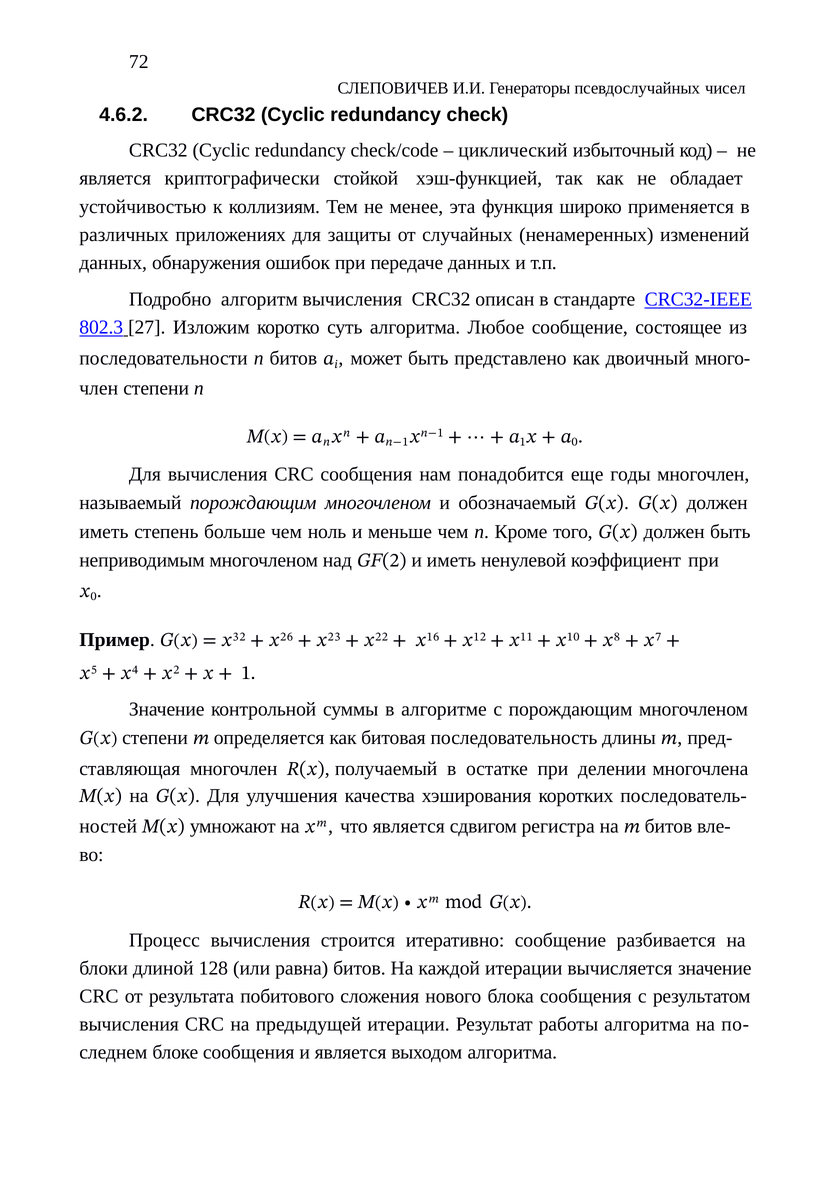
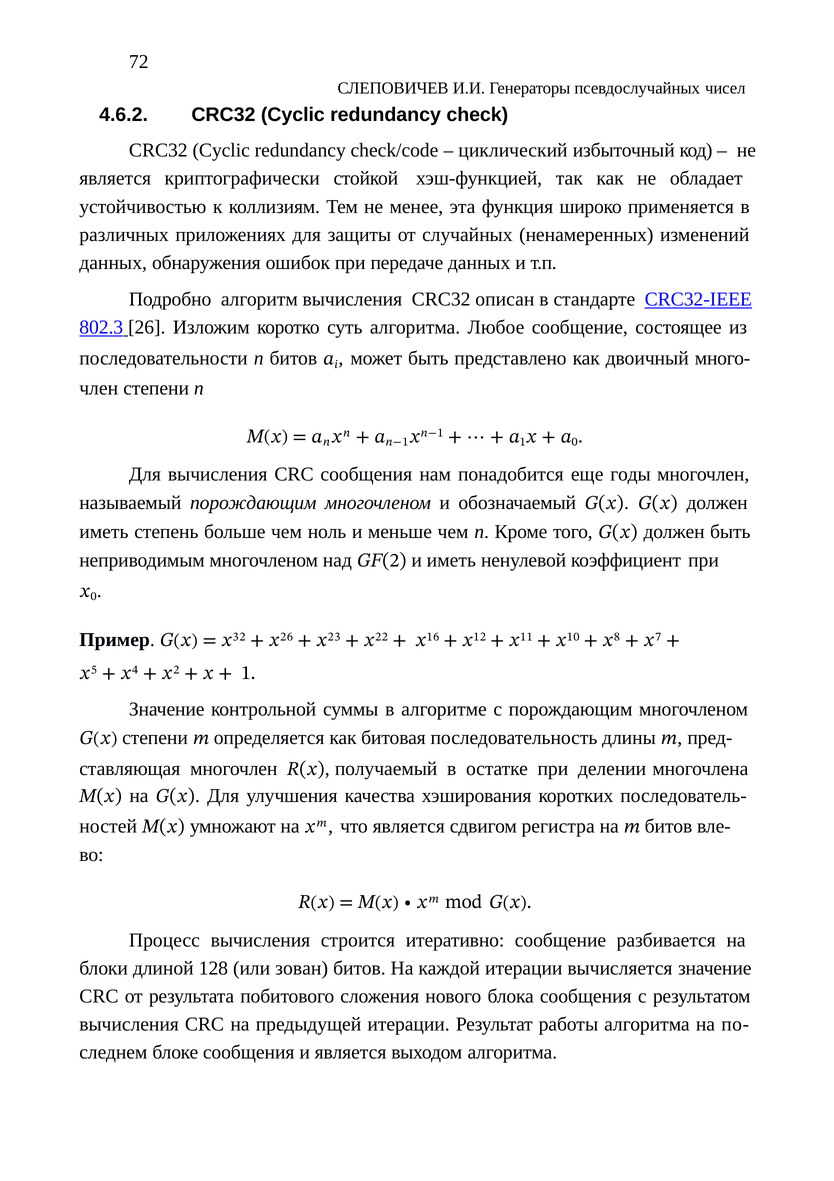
802.3 27: 27 -> 26 (147, 327)
равна: равна -> зован (302, 968)
